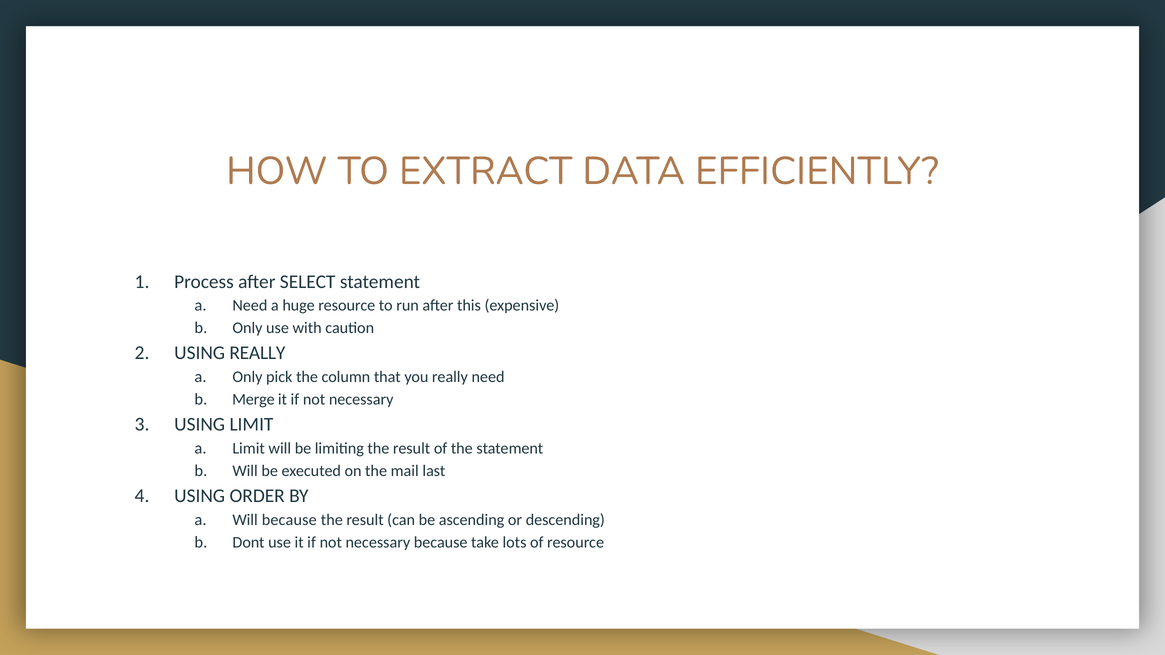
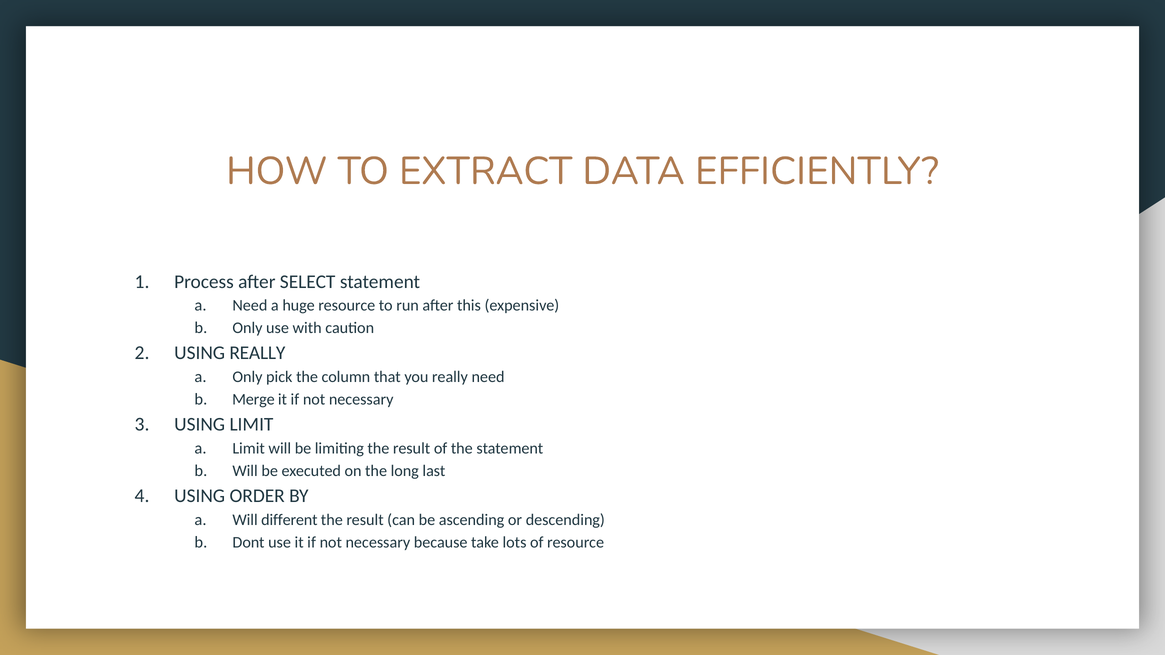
mail: mail -> long (405, 471)
Will because: because -> different (289, 520)
